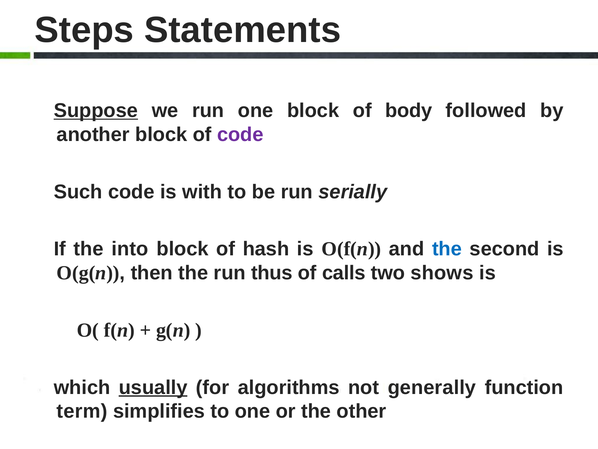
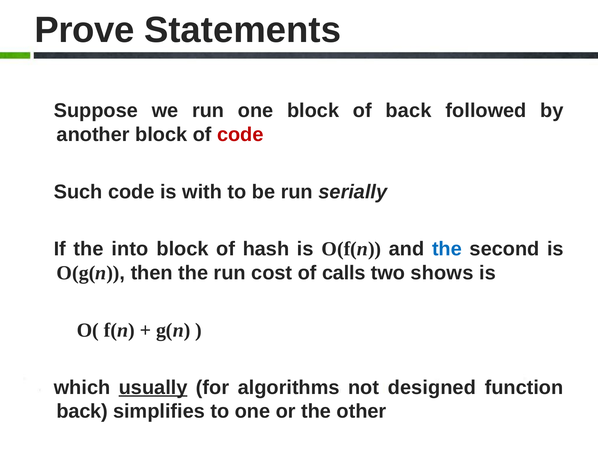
Steps: Steps -> Prove (84, 30)
Suppose underline: present -> none (96, 111)
of body: body -> back (409, 111)
code colour: purple -> red (240, 134)
thus: thus -> cost (272, 273)
generally: generally -> designed (432, 387)
term: term -> back (82, 411)
